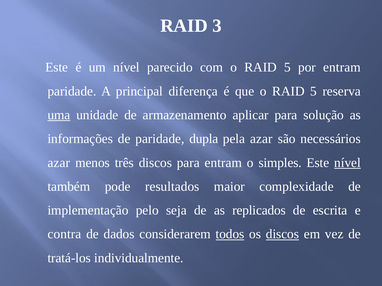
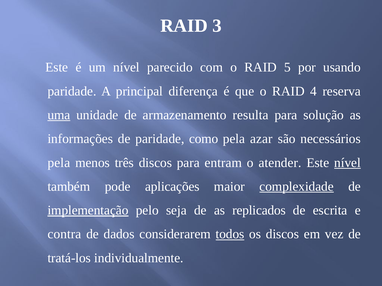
por entram: entram -> usando (342, 67)
que o RAID 5: 5 -> 4 (314, 91)
aplicar: aplicar -> resulta (251, 115)
dupla: dupla -> como (204, 139)
azar: azar -> pela (59, 163)
simples: simples -> atender (280, 163)
resultados: resultados -> aplicações (172, 187)
complexidade underline: none -> present (297, 187)
implementação underline: none -> present (88, 211)
discos underline: present -> none (282, 235)
